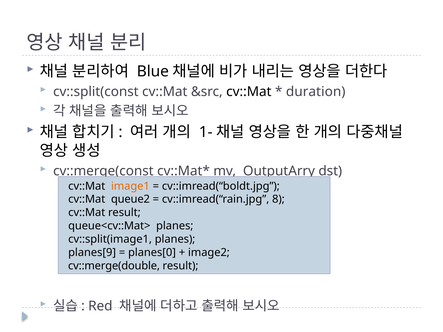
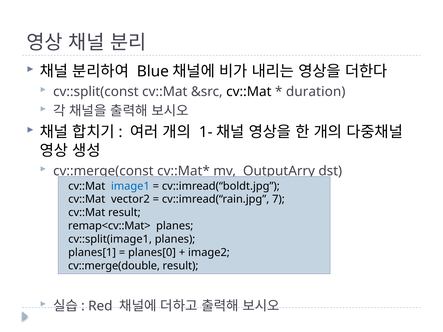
image1 colour: orange -> blue (130, 186)
queue2: queue2 -> vector2 (130, 199)
8: 8 -> 7 (278, 199)
queue<cv::Mat>: queue<cv::Mat> -> remap<cv::Mat> (109, 226)
planes[9: planes[9 -> planes[1 (92, 253)
